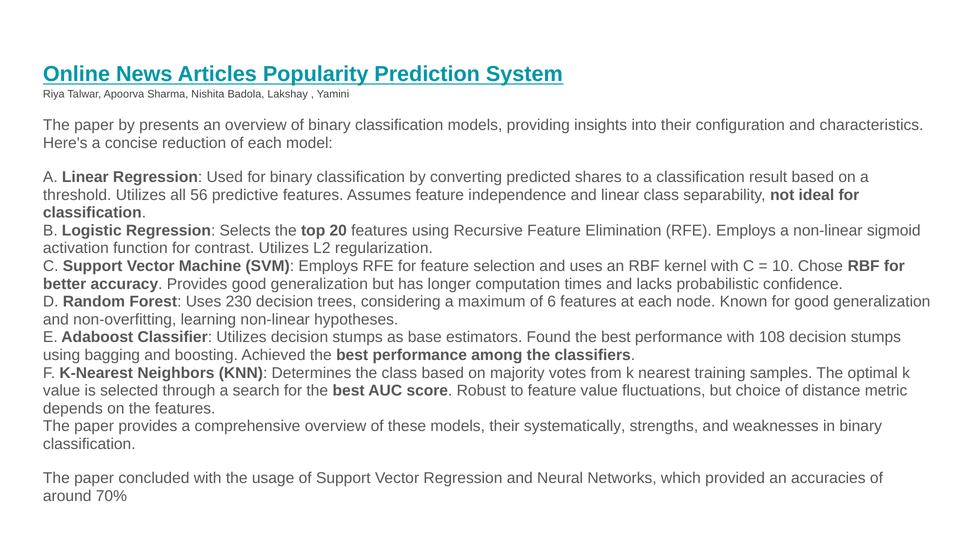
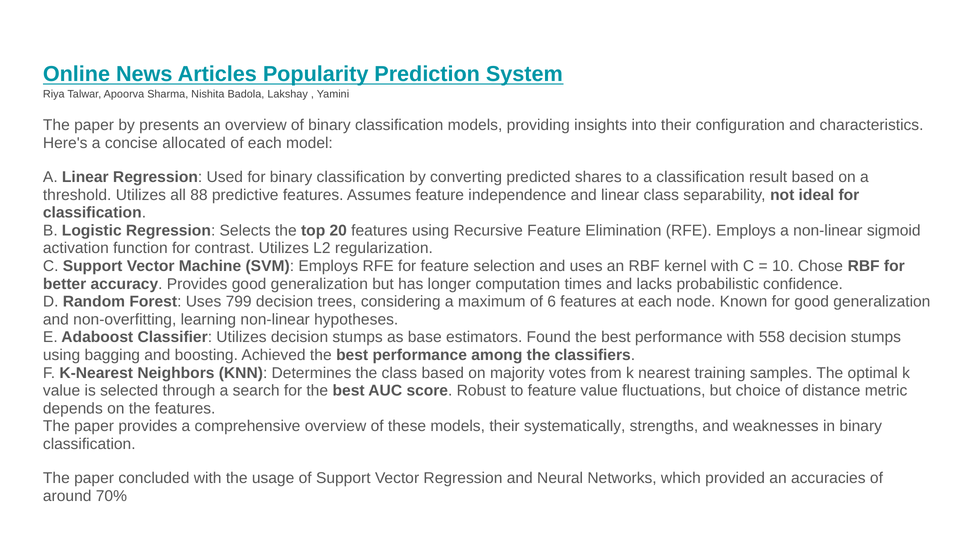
reduction: reduction -> allocated (194, 143)
56: 56 -> 88 (199, 195)
230: 230 -> 799 (239, 301)
108: 108 -> 558 (772, 337)
